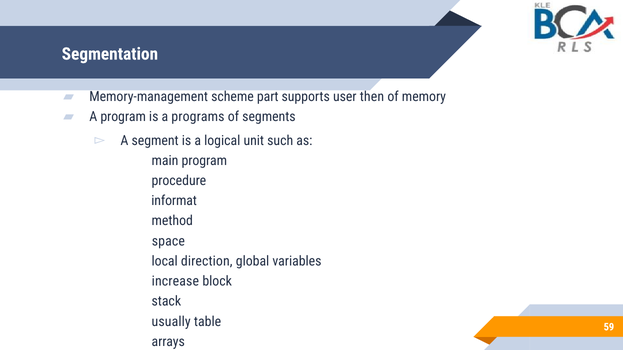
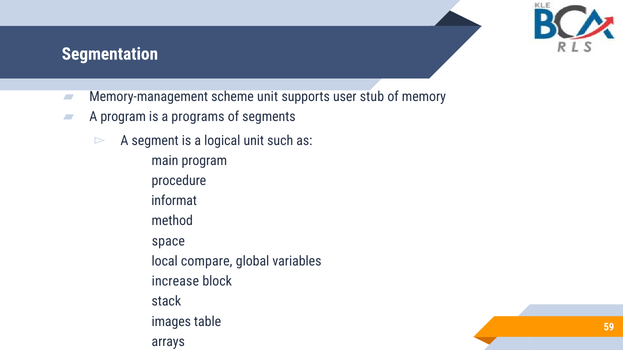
scheme part: part -> unit (268, 97)
then: then -> stub (372, 97)
direction: direction -> compare (207, 261)
usually: usually -> images (171, 322)
